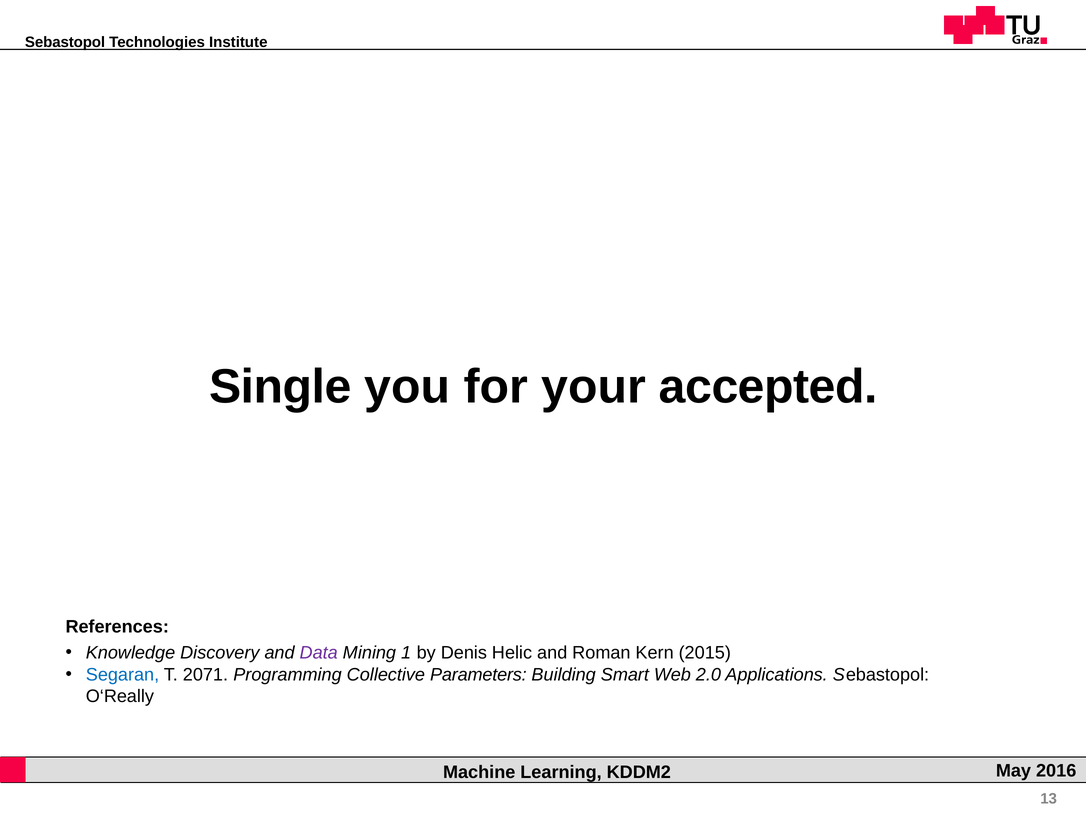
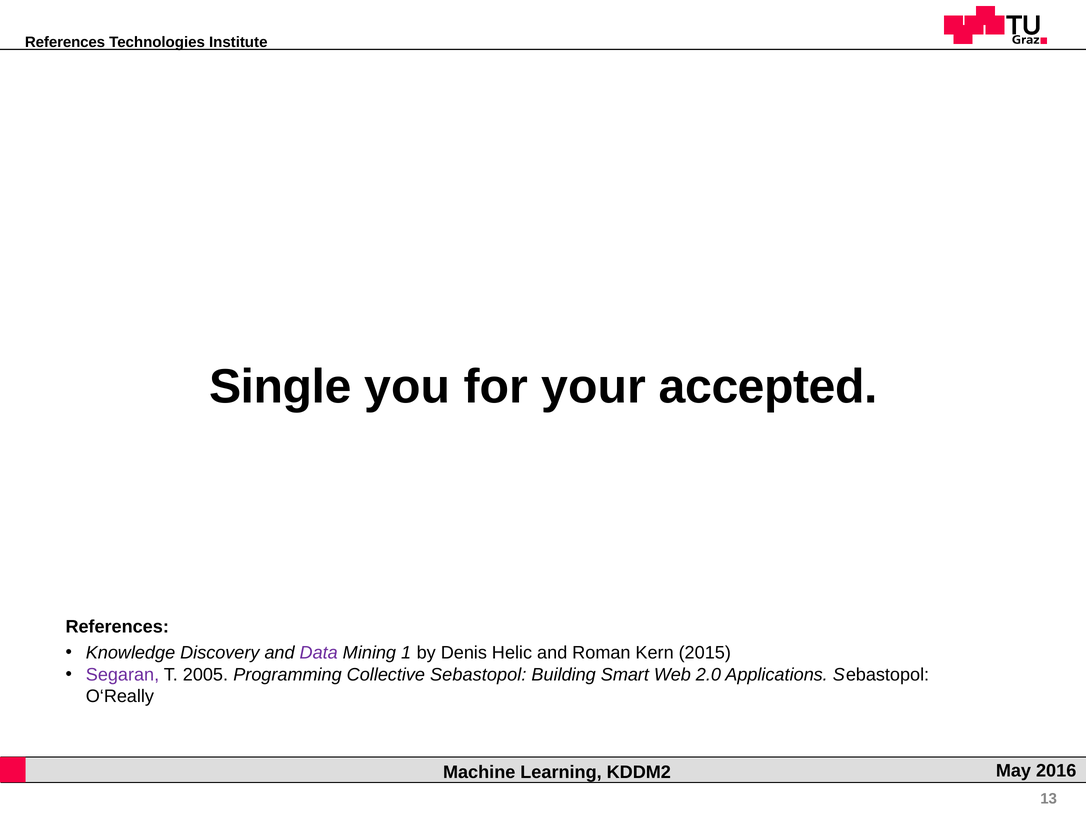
Sebastopol: Sebastopol -> References (65, 42)
Segaran colour: blue -> purple (123, 675)
2071: 2071 -> 2005 (205, 675)
Collective Parameters: Parameters -> Sebastopol (478, 675)
